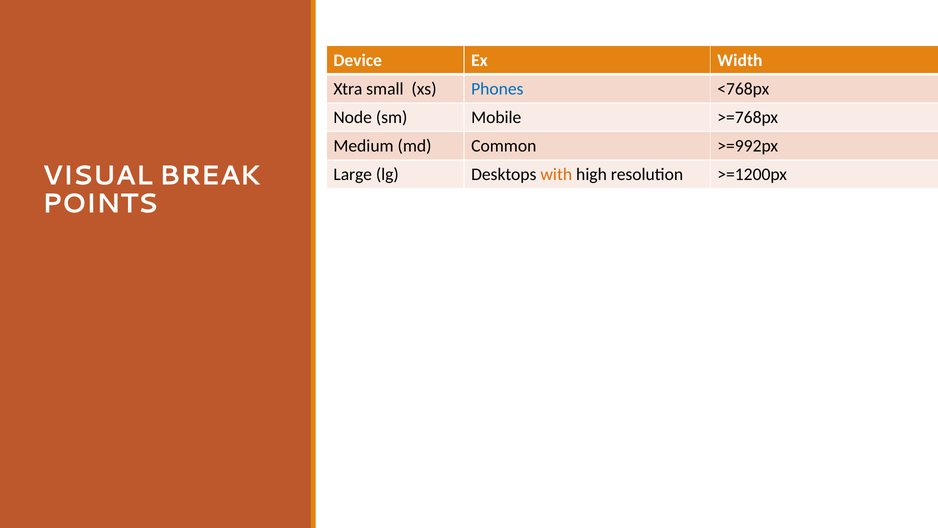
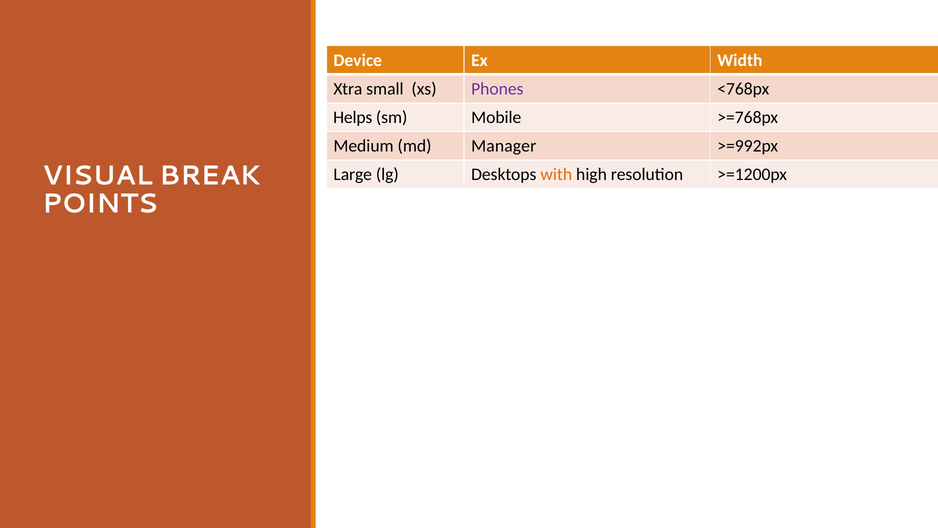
Phones colour: blue -> purple (497, 89)
Node: Node -> Helps (353, 117)
Common: Common -> Manager (504, 146)
